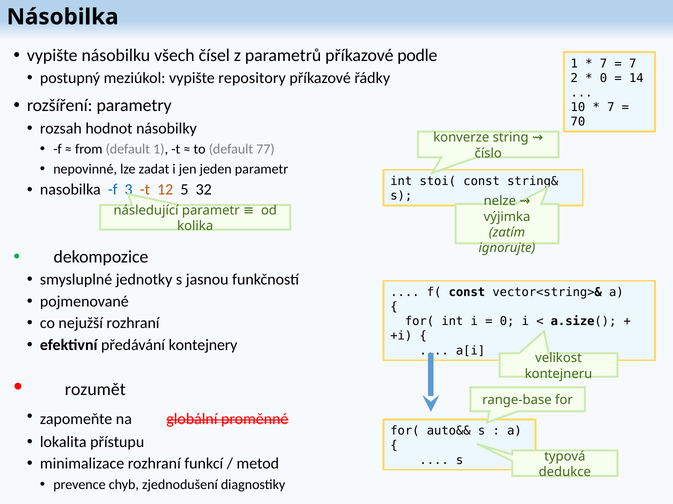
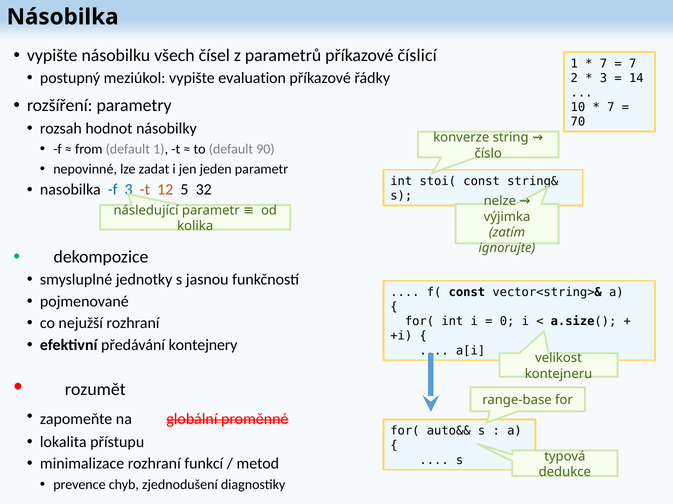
podle: podle -> číslicí (417, 55)
repository: repository -> evaluation (252, 78)
0: 0 -> 3 (603, 78)
77: 77 -> 90 (265, 149)
